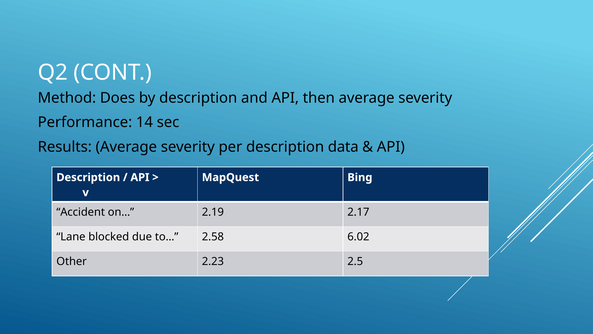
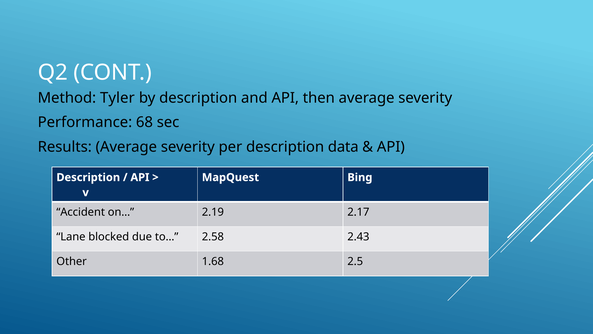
Does: Does -> Tyler (117, 98)
14: 14 -> 68 (144, 122)
6.02: 6.02 -> 2.43 (358, 237)
2.23: 2.23 -> 1.68 (213, 261)
